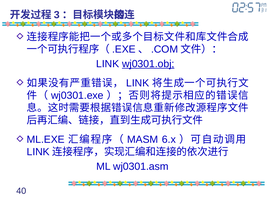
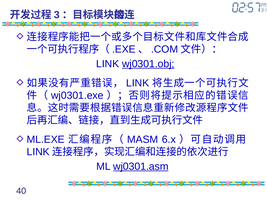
wj0301.asm underline: none -> present (141, 167)
